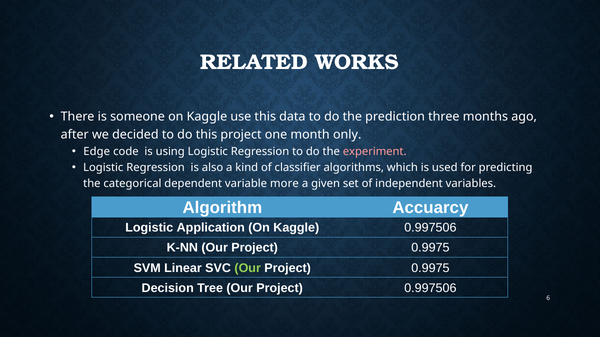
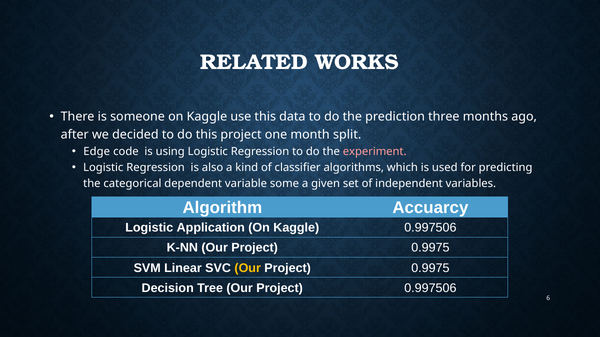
only: only -> split (347, 135)
more: more -> some (284, 184)
Our colour: light green -> yellow (248, 268)
